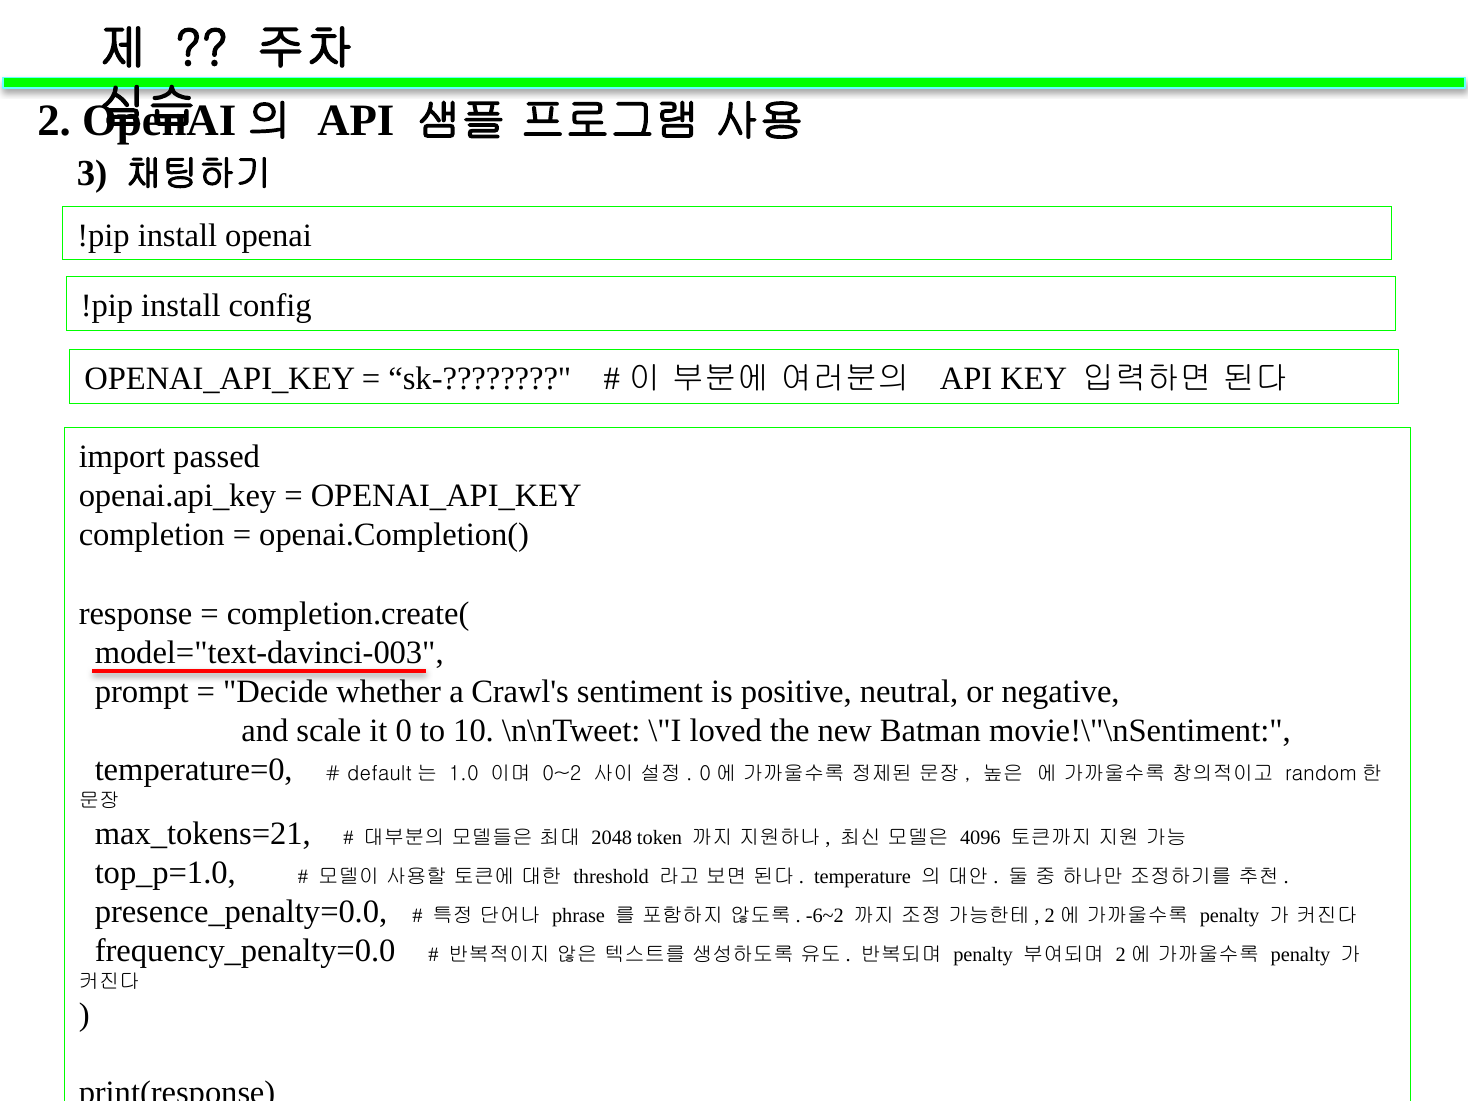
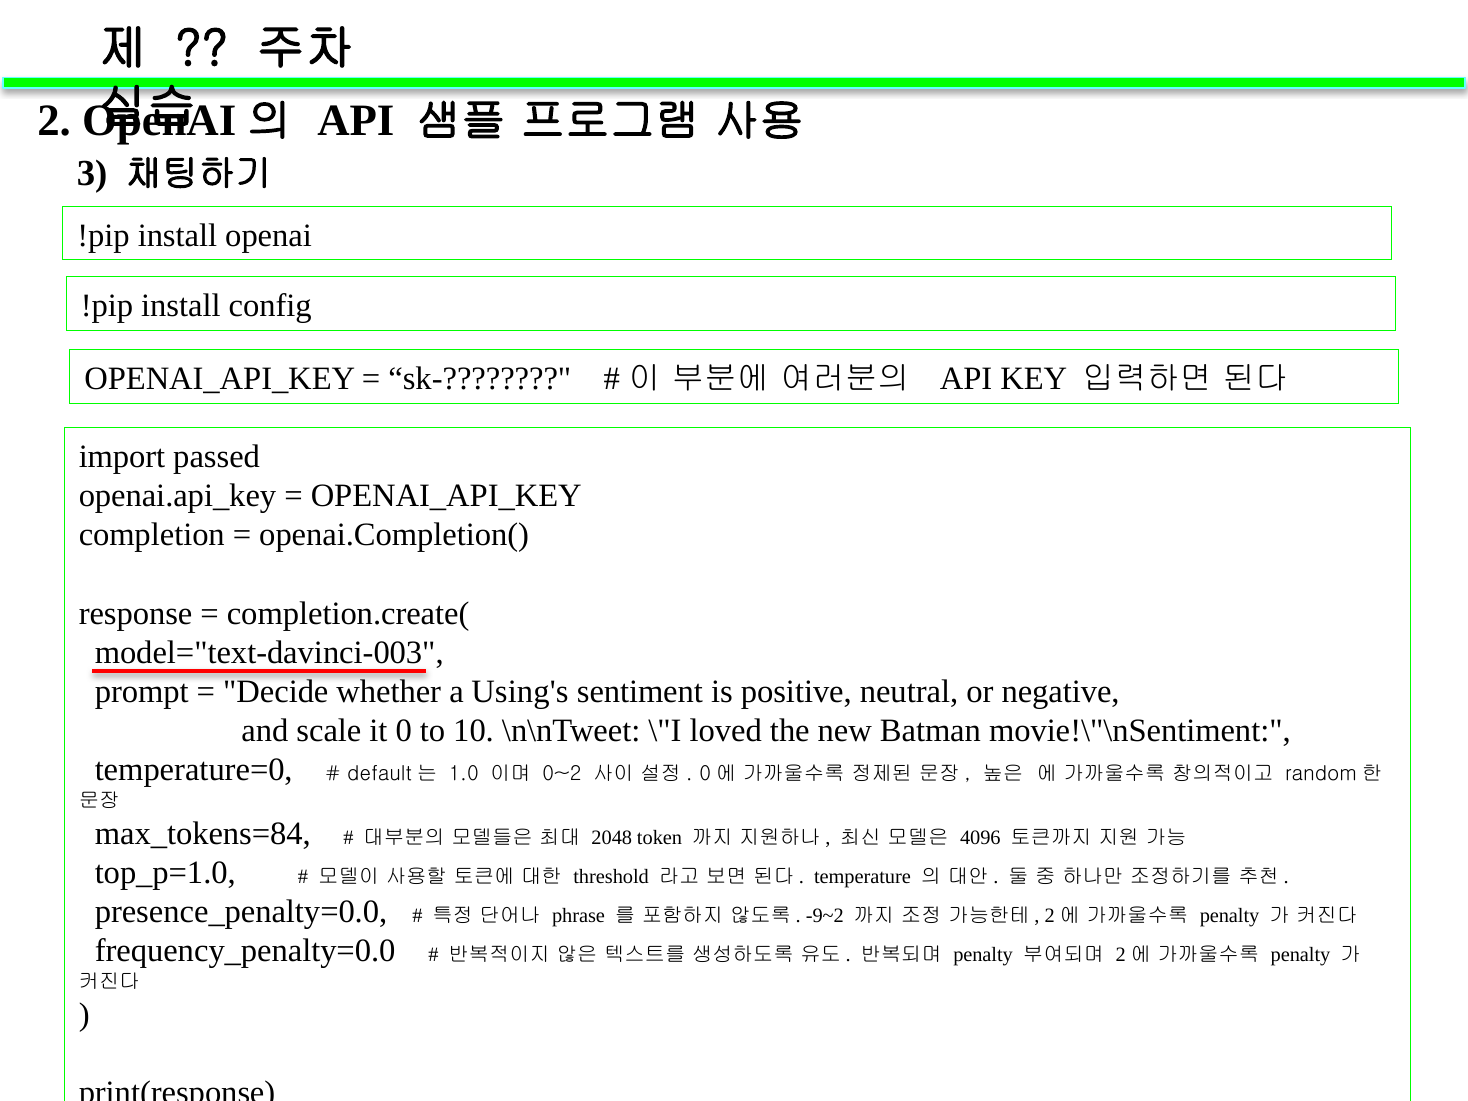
Crawl's: Crawl's -> Using's (520, 692)
max_tokens=21: max_tokens=21 -> max_tokens=84 (203, 834)
-6~2: -6~2 -> -9~2 (825, 916)
